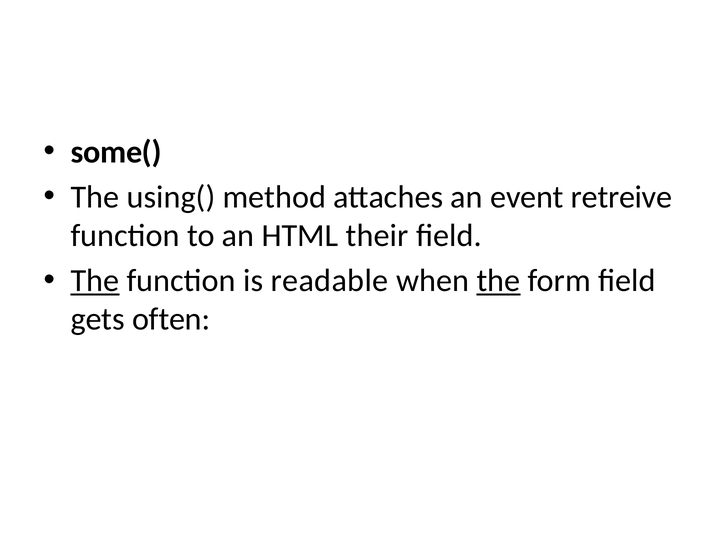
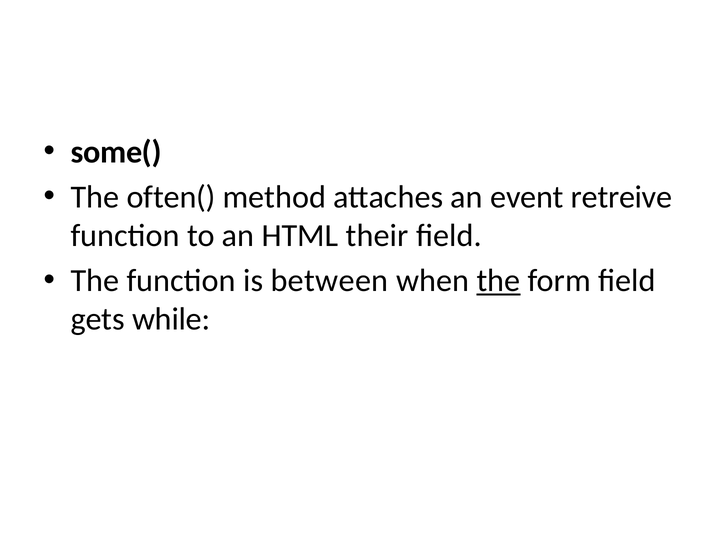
using(: using( -> often( (171, 197)
The underline: present -> none (95, 281)
readable: readable -> between (330, 281)
often: often -> while (171, 320)
